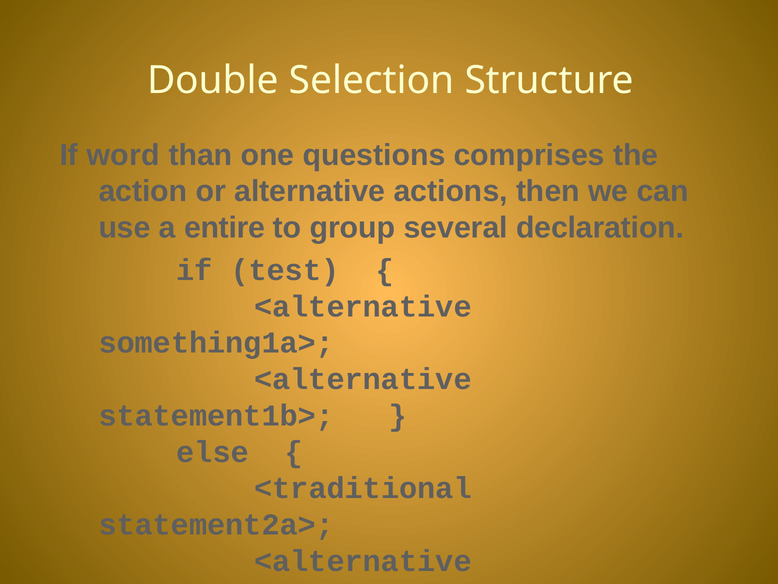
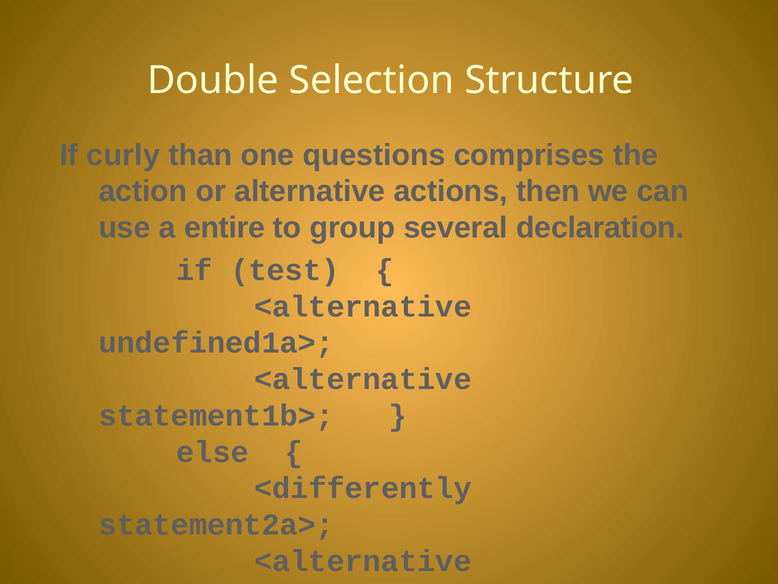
word: word -> curly (123, 155)
something1a>: something1a> -> undefined1a> (216, 343)
<traditional: <traditional -> <differently (363, 488)
